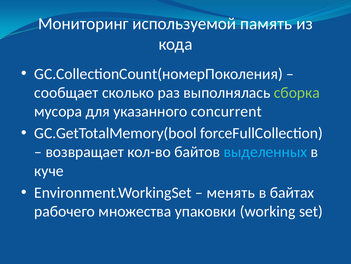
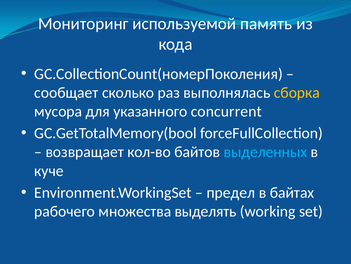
сборка colour: light green -> yellow (297, 92)
менять: менять -> предел (231, 192)
упаковки: упаковки -> выделять (206, 211)
